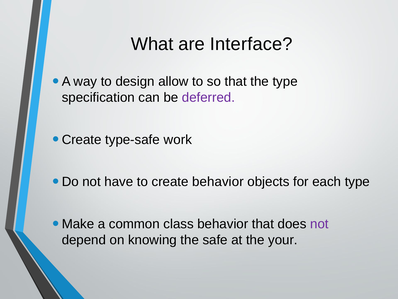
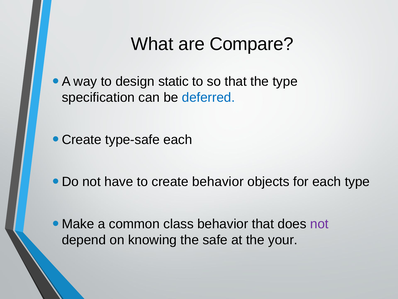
Interface: Interface -> Compare (251, 44)
allow: allow -> static (173, 81)
deferred colour: purple -> blue (208, 97)
type-safe work: work -> each (178, 139)
